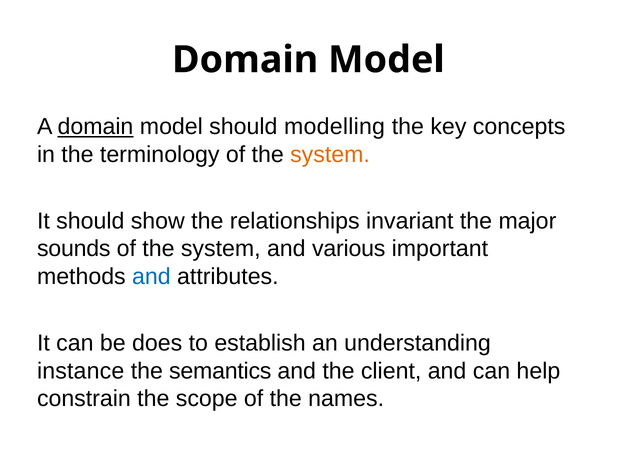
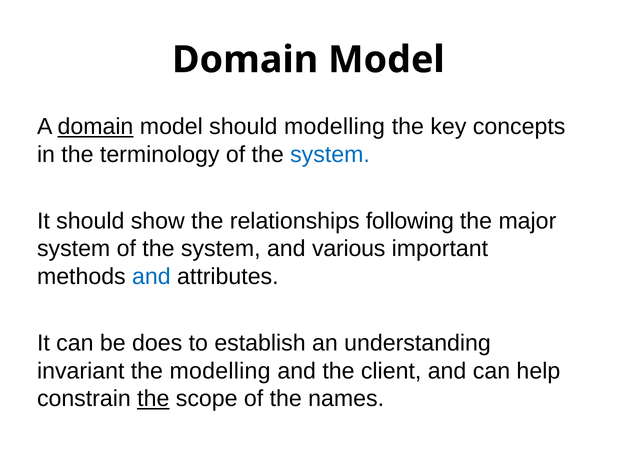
system colour: orange -> blue (330, 154)
invariant: invariant -> following (410, 221)
sounds: sounds -> system (74, 249)
instance: instance -> invariant (81, 371)
the semantics: semantics -> modelling (220, 371)
the underline: none -> present (153, 399)
